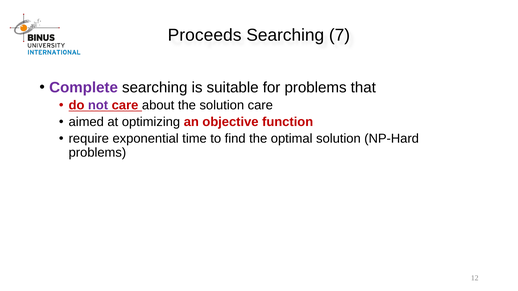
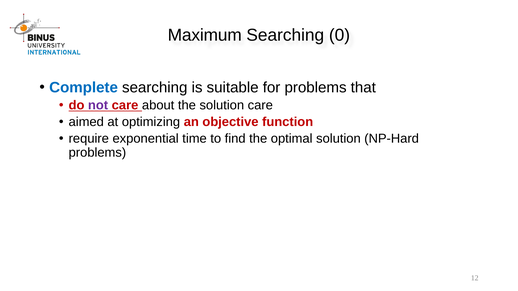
Proceeds: Proceeds -> Maximum (205, 35)
7: 7 -> 0 (340, 35)
Complete colour: purple -> blue (84, 88)
